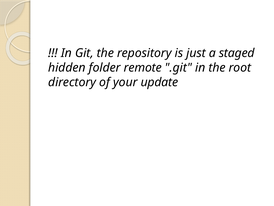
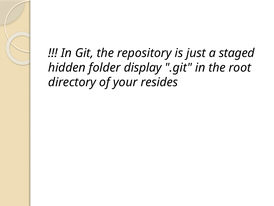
remote: remote -> display (143, 68)
update: update -> resides (159, 82)
